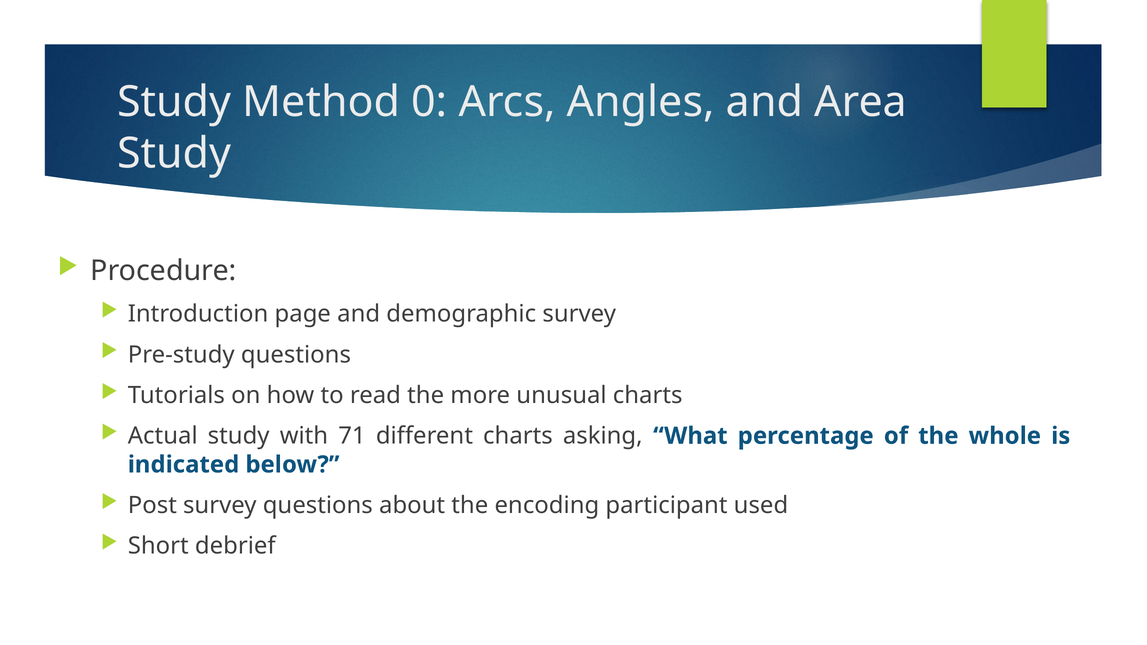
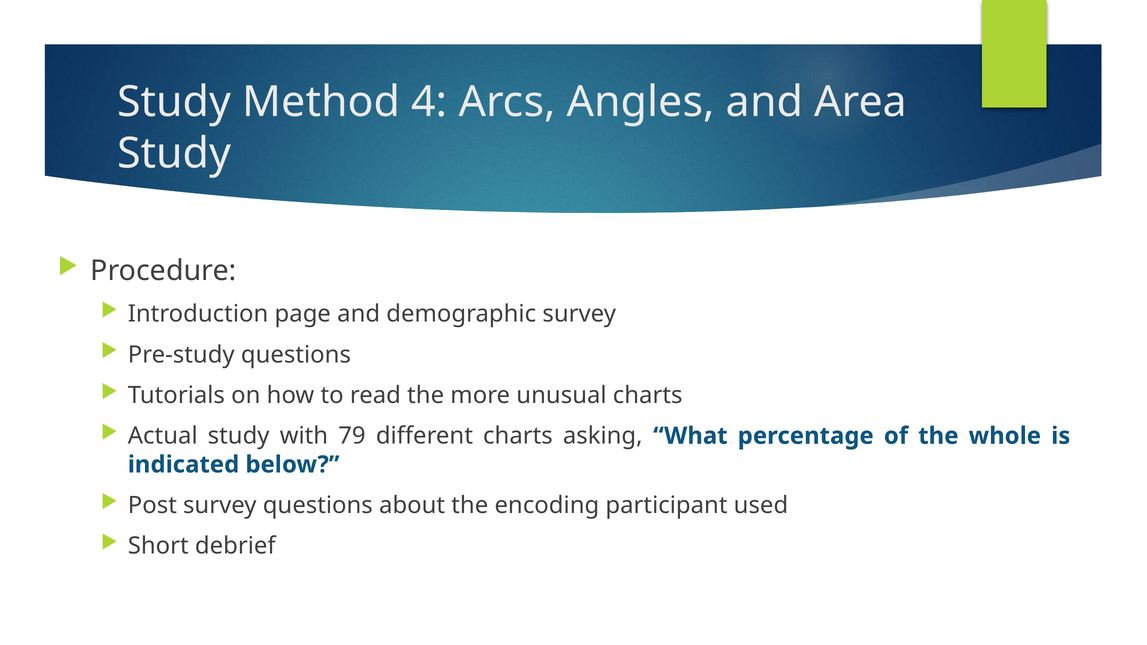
0: 0 -> 4 (429, 102)
71: 71 -> 79 (352, 436)
